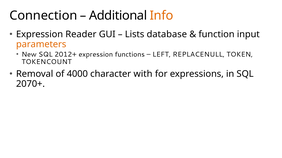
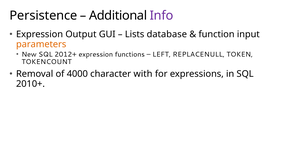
Connection: Connection -> Persistence (43, 16)
Info colour: orange -> purple (162, 16)
Reader: Reader -> Output (81, 35)
2070+: 2070+ -> 2010+ (30, 84)
